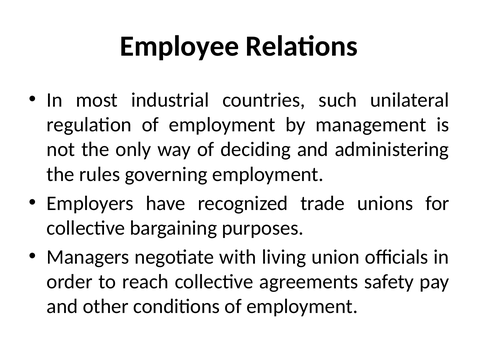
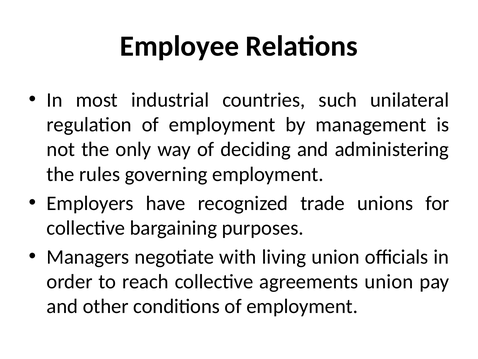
agreements safety: safety -> union (389, 281)
